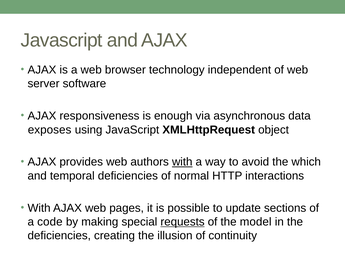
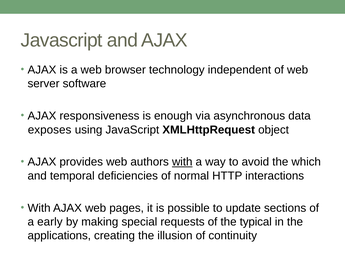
code: code -> early (50, 222)
requests underline: present -> none (183, 222)
model: model -> typical (256, 222)
deficiencies: deficiencies -> applications (59, 235)
